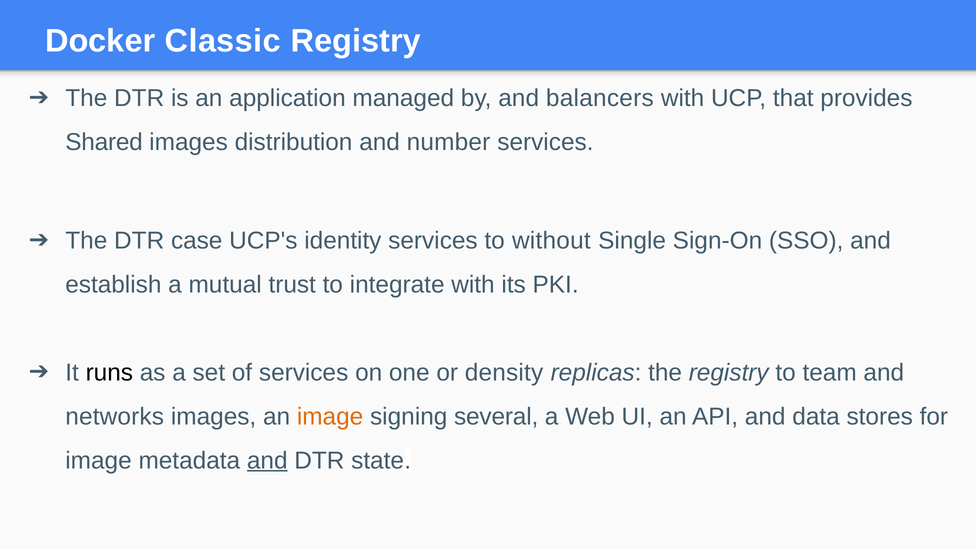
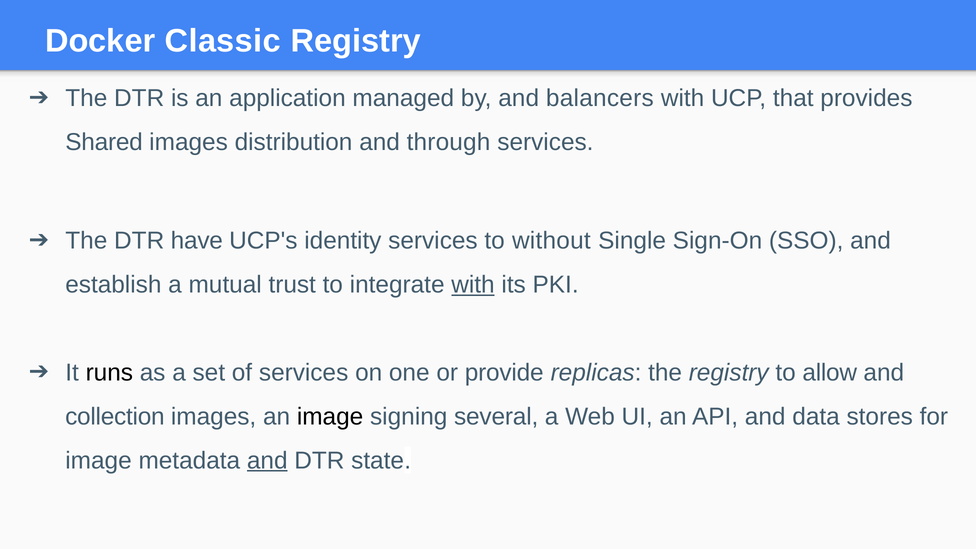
number: number -> through (449, 142)
case: case -> have (197, 241)
with underline: none -> present (473, 285)
density: density -> provide (504, 373)
team: team -> allow (830, 373)
networks: networks -> collection (115, 417)
image colour: orange -> black (330, 417)
